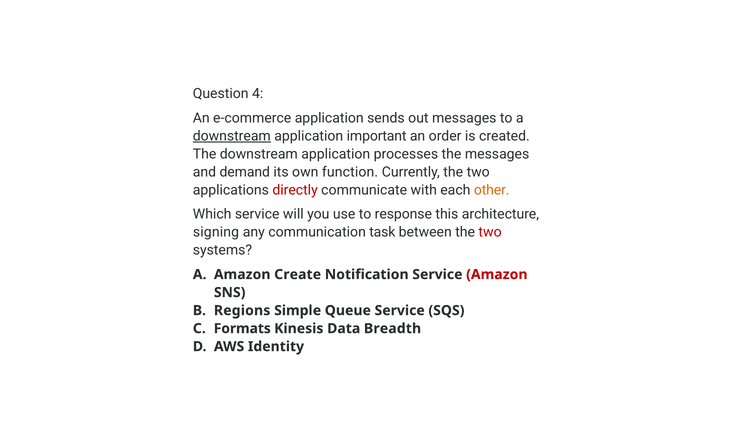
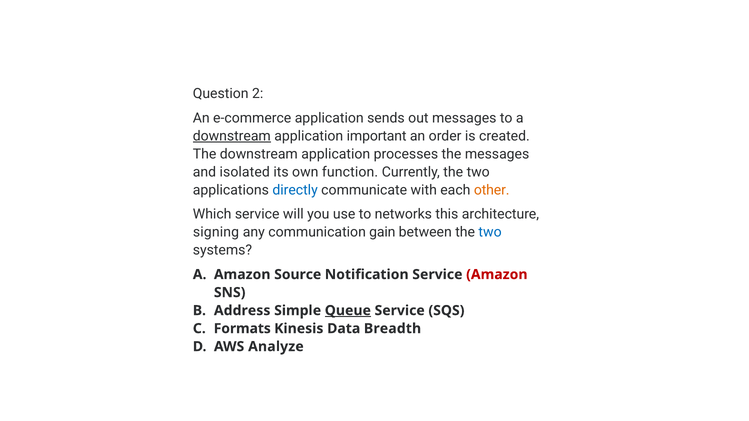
4: 4 -> 2 (258, 94)
demand: demand -> isolated (245, 172)
directly colour: red -> blue (295, 190)
response: response -> networks (403, 214)
task: task -> gain (382, 232)
two colour: red -> blue (490, 232)
Create: Create -> Source (298, 275)
Regions: Regions -> Address (242, 311)
Queue underline: none -> present (348, 311)
Identity: Identity -> Analyze (276, 347)
